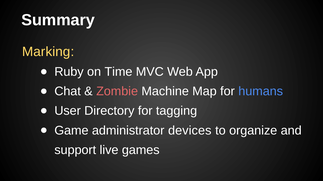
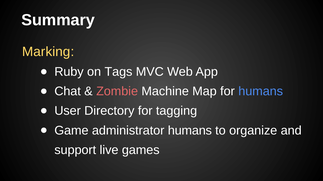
Time: Time -> Tags (118, 72)
administrator devices: devices -> humans (190, 131)
